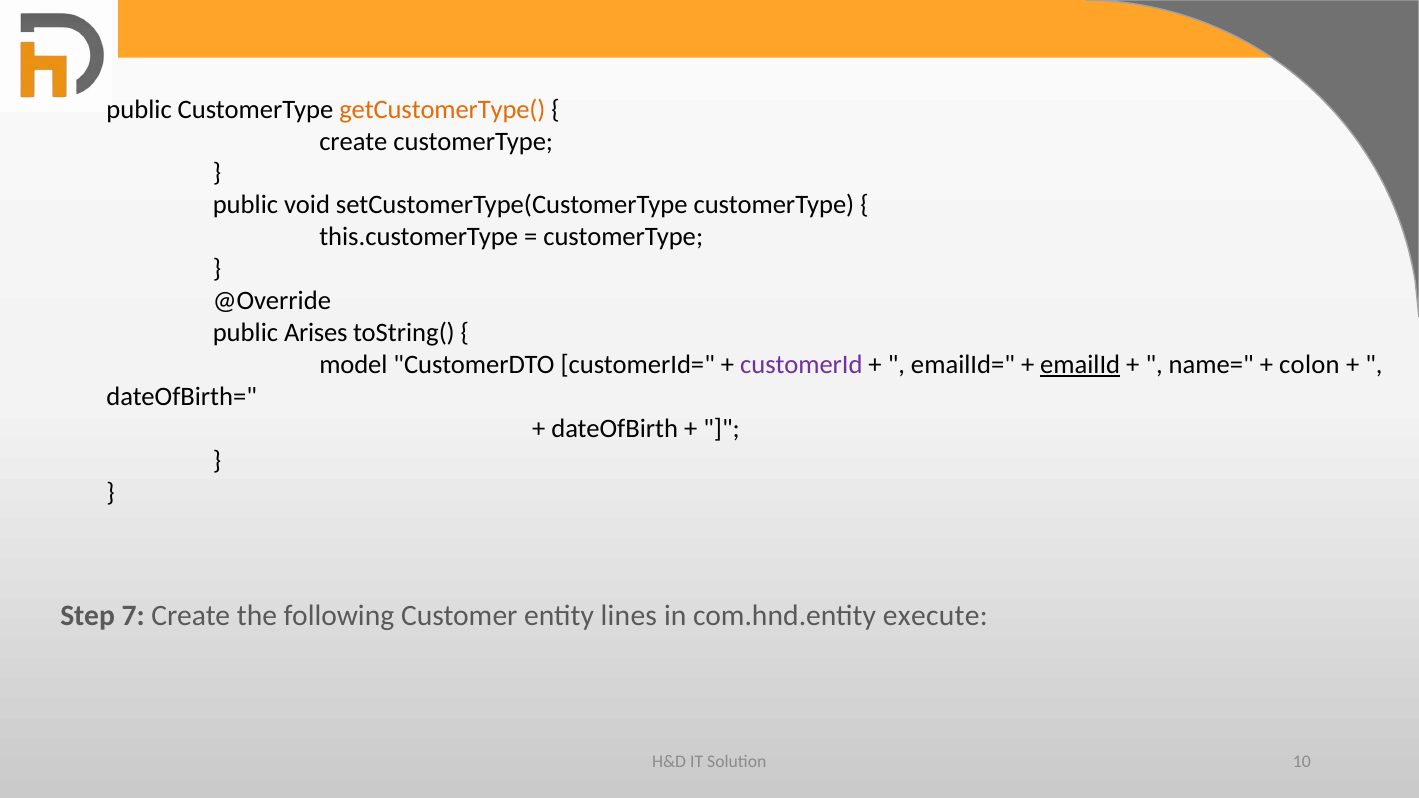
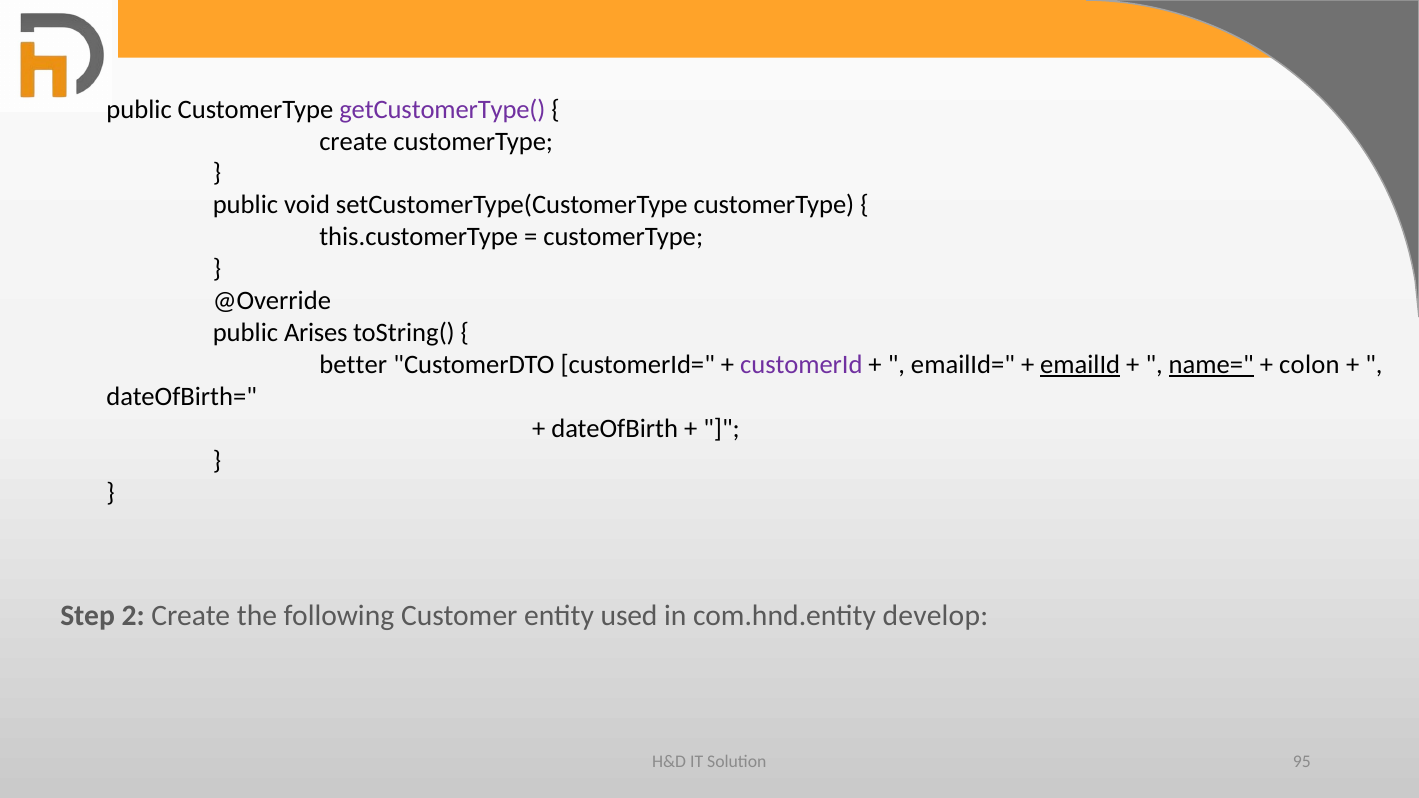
getCustomerType( colour: orange -> purple (442, 109)
model: model -> better (353, 365)
name= underline: none -> present (1211, 365)
7: 7 -> 2 (133, 615)
lines: lines -> used (629, 615)
execute: execute -> develop (935, 615)
10: 10 -> 95 (1302, 762)
